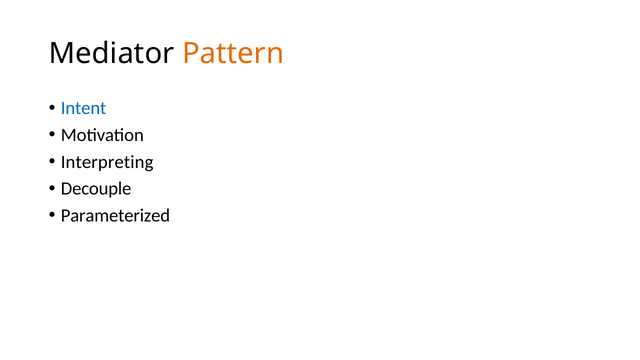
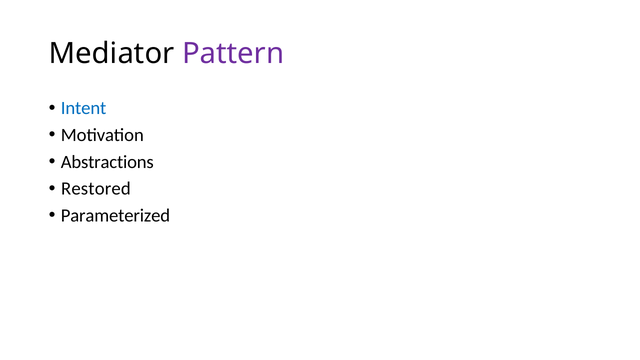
Pattern colour: orange -> purple (233, 54)
Interpreting: Interpreting -> Abstractions (107, 162)
Decouple: Decouple -> Restored (96, 189)
